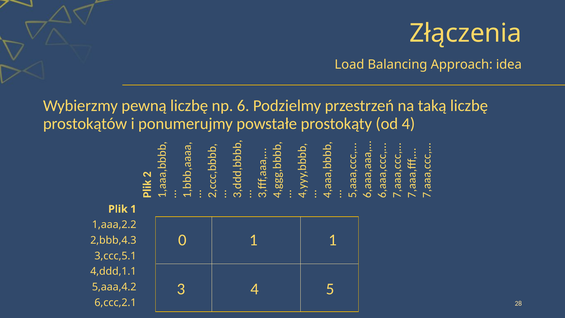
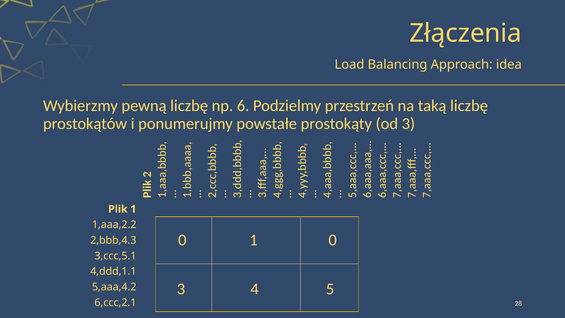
od 4: 4 -> 3 (408, 124)
1 1: 1 -> 0 (333, 240)
